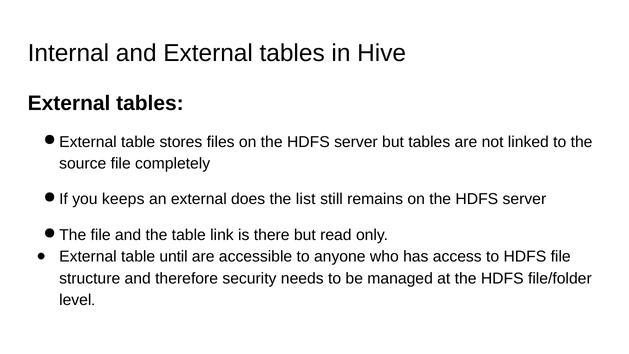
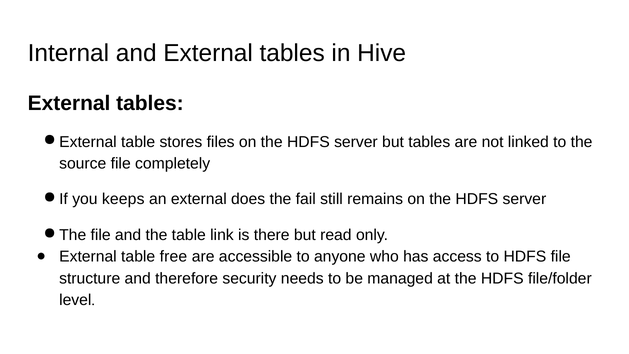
list: list -> fail (306, 199)
until: until -> free (173, 257)
